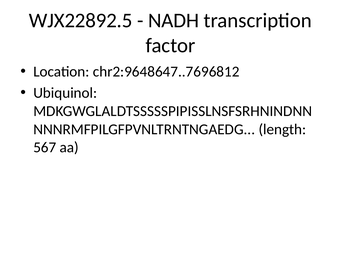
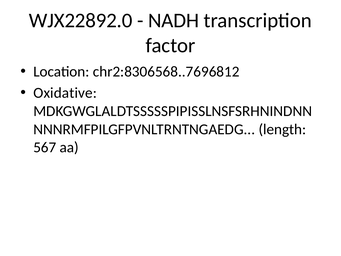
WJX22892.5: WJX22892.5 -> WJX22892.0 (81, 21)
chr2:9648647..7696812: chr2:9648647..7696812 -> chr2:8306568..7696812 (166, 72)
Ubiquinol: Ubiquinol -> Oxidative (65, 93)
